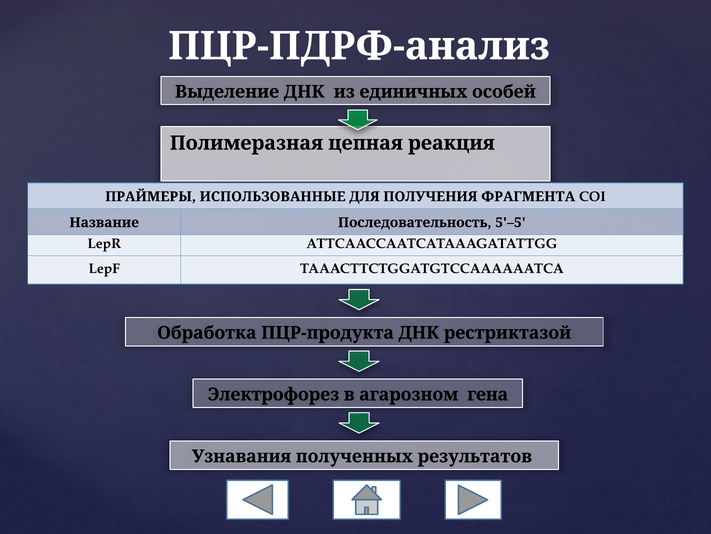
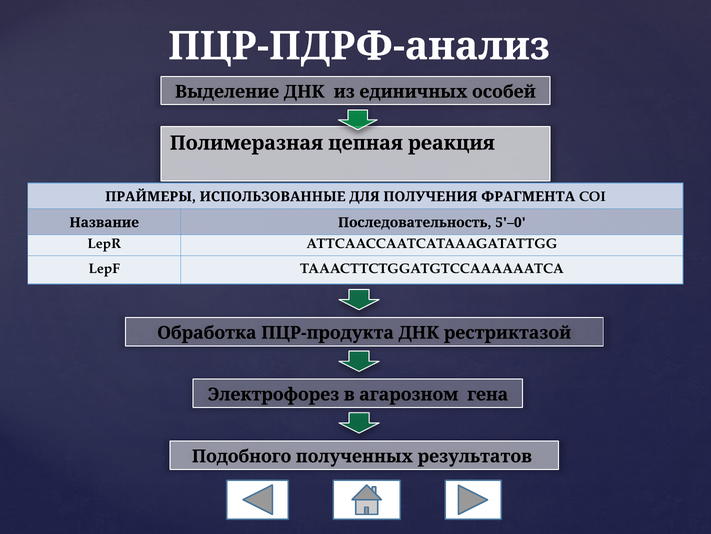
5'–5: 5'–5 -> 5'–0 (510, 222)
Узнавания: Узнавания -> Подобного (242, 456)
